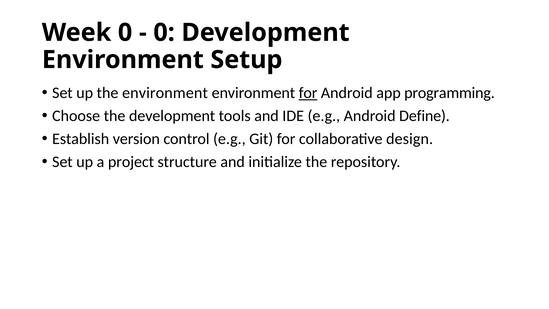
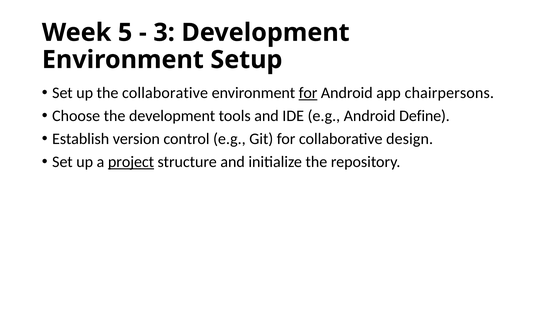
Week 0: 0 -> 5 (125, 33)
0: 0 -> 3 (164, 33)
the environment: environment -> collaborative (165, 93)
programming: programming -> chairpersons (449, 93)
project underline: none -> present (131, 162)
